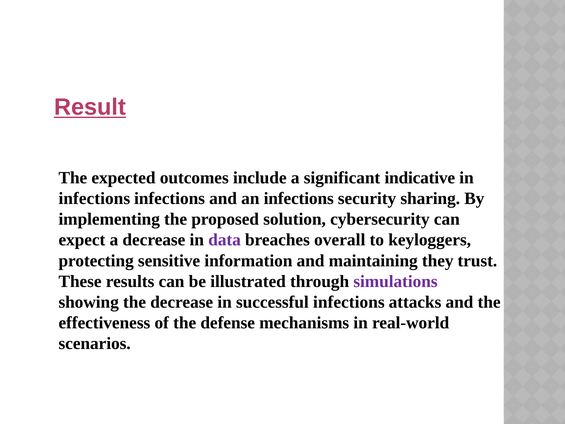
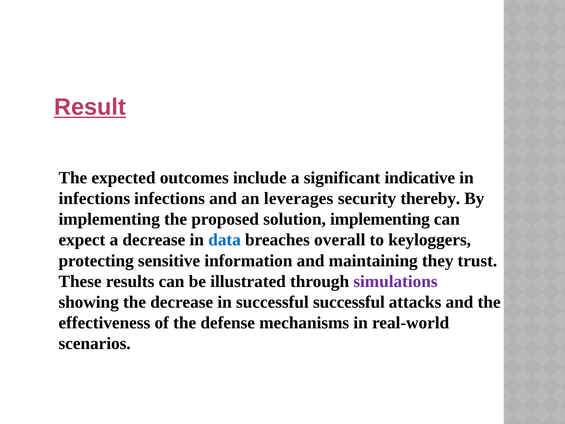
an infections: infections -> leverages (299, 198)
sharing: sharing -> thereby (430, 198)
solution cybersecurity: cybersecurity -> implementing (380, 219)
data colour: purple -> blue (225, 240)
successful infections: infections -> successful (349, 302)
